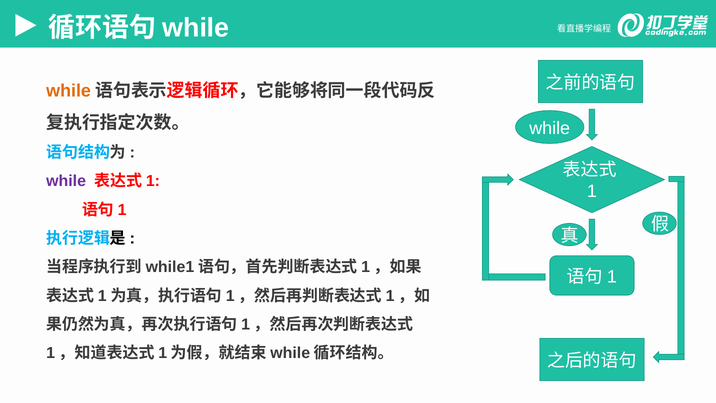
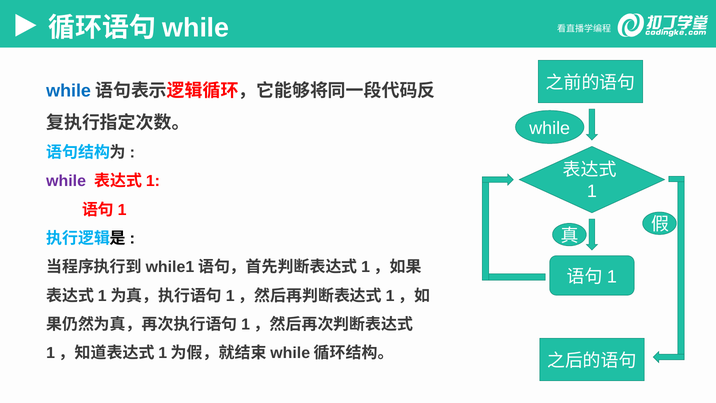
while colour: orange -> blue (69, 91)
